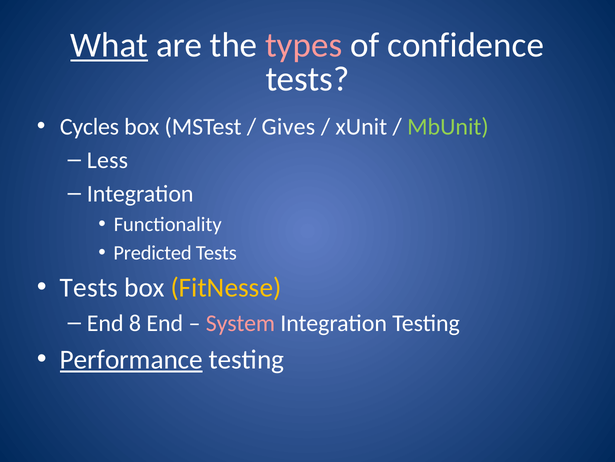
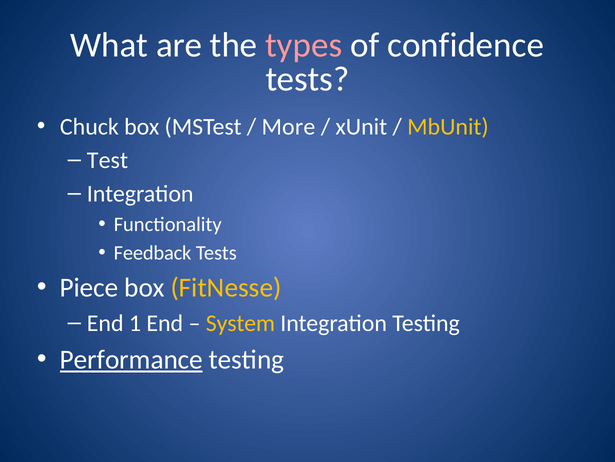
What underline: present -> none (109, 45)
Cycles: Cycles -> Chuck (89, 127)
Gives: Gives -> More (288, 127)
MbUnit colour: light green -> yellow (448, 127)
Less: Less -> Test (107, 160)
Predicted: Predicted -> Feedback (153, 253)
Tests: Tests -> Piece (89, 287)
8: 8 -> 1 (135, 323)
System colour: pink -> yellow (240, 323)
